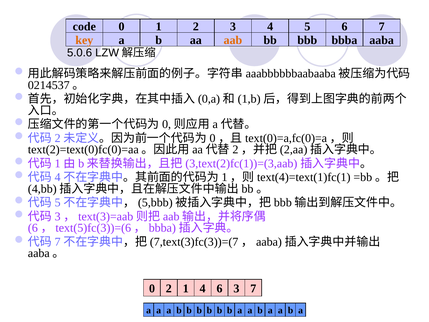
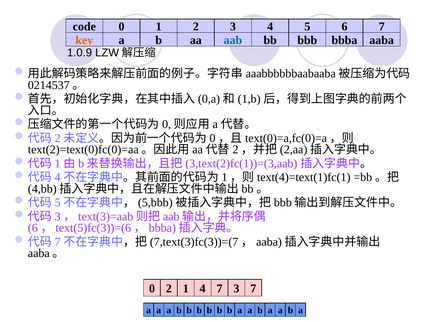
aab colour: orange -> blue (233, 40)
5.0.6: 5.0.6 -> 1.0.9 (80, 53)
4 6: 6 -> 7 (220, 288)
